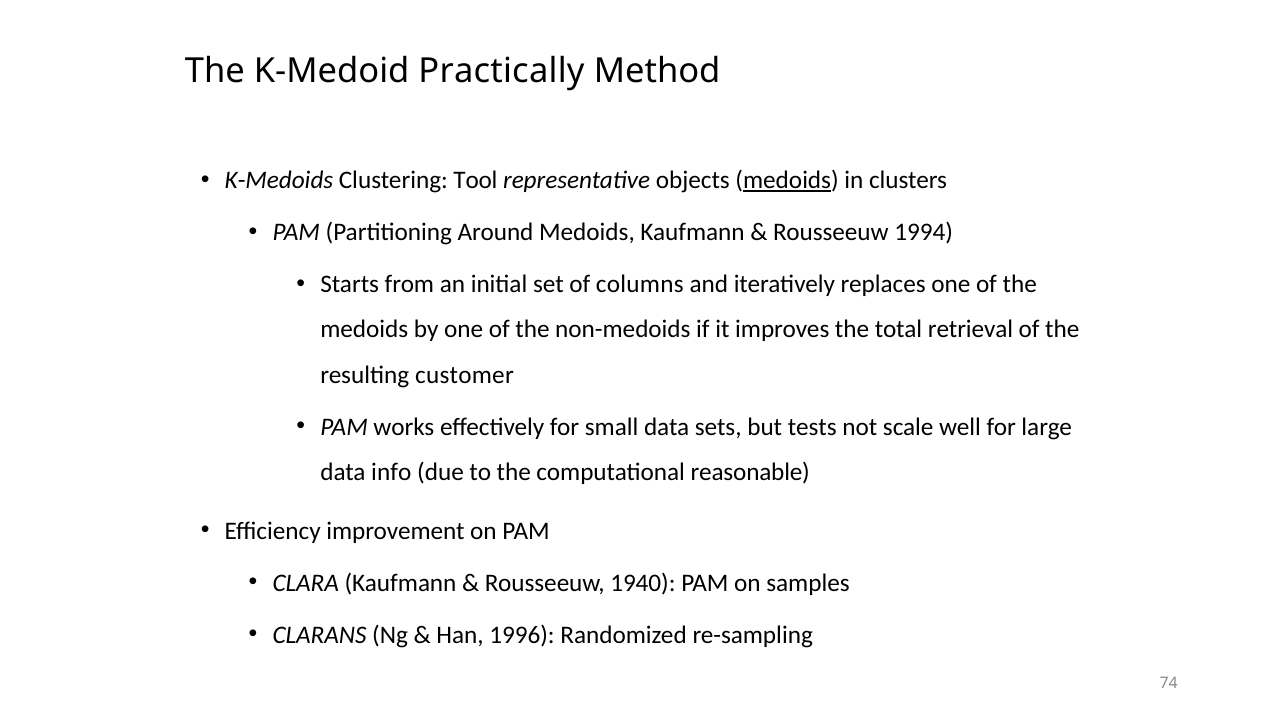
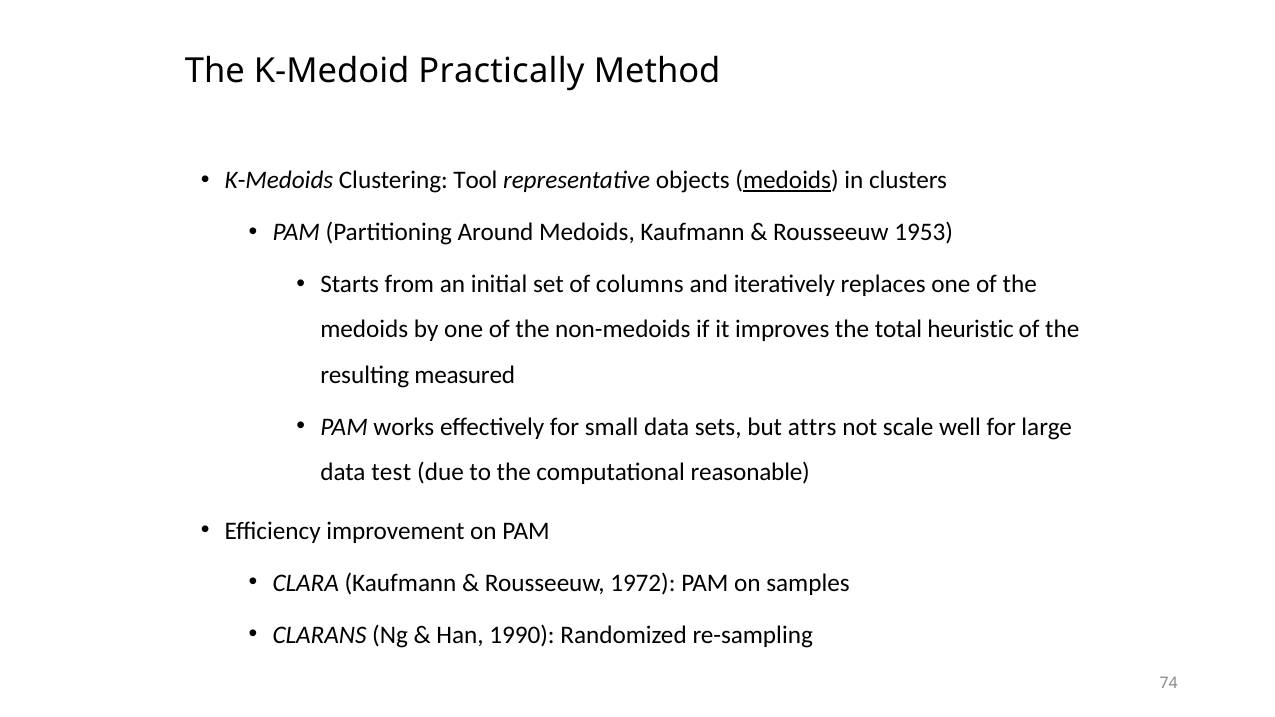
1994: 1994 -> 1953 (924, 232)
retrieval: retrieval -> heuristic (971, 330)
customer: customer -> measured (465, 375)
tests: tests -> attrs (812, 427)
info: info -> test (391, 473)
1940: 1940 -> 1972 (643, 583)
1996: 1996 -> 1990 (522, 635)
